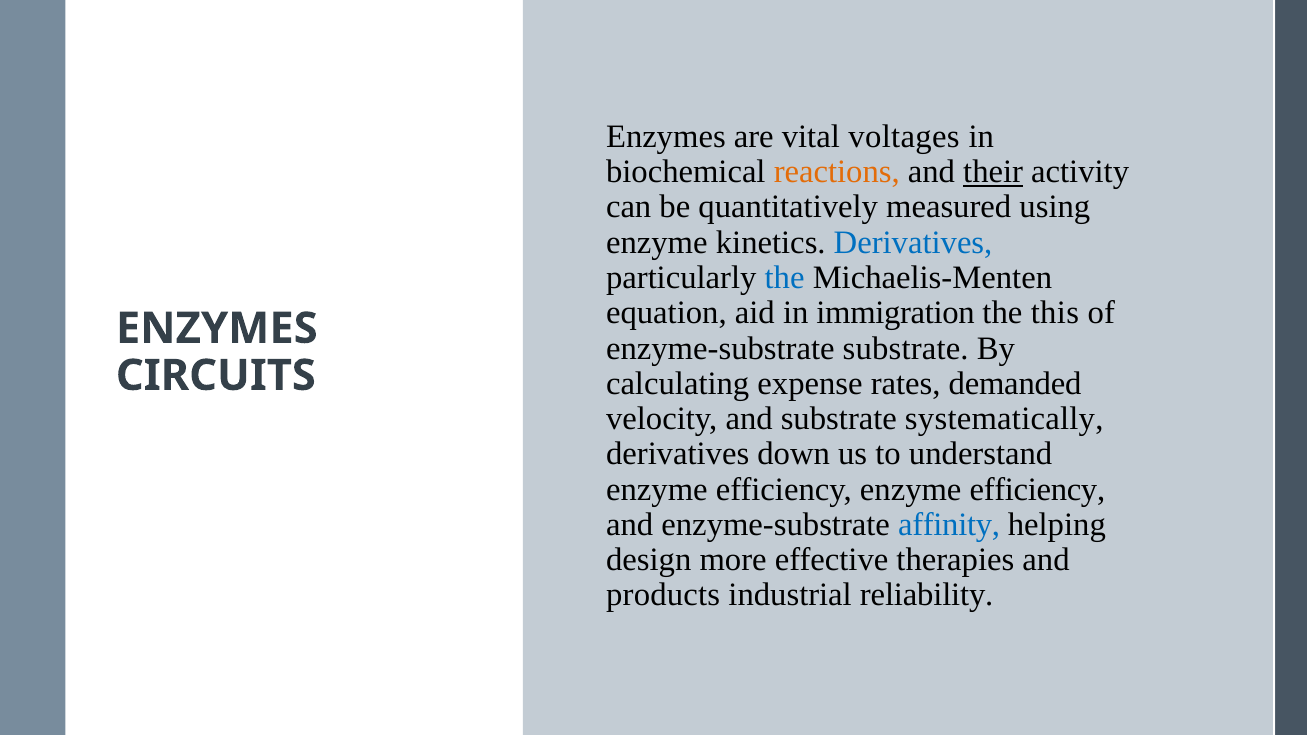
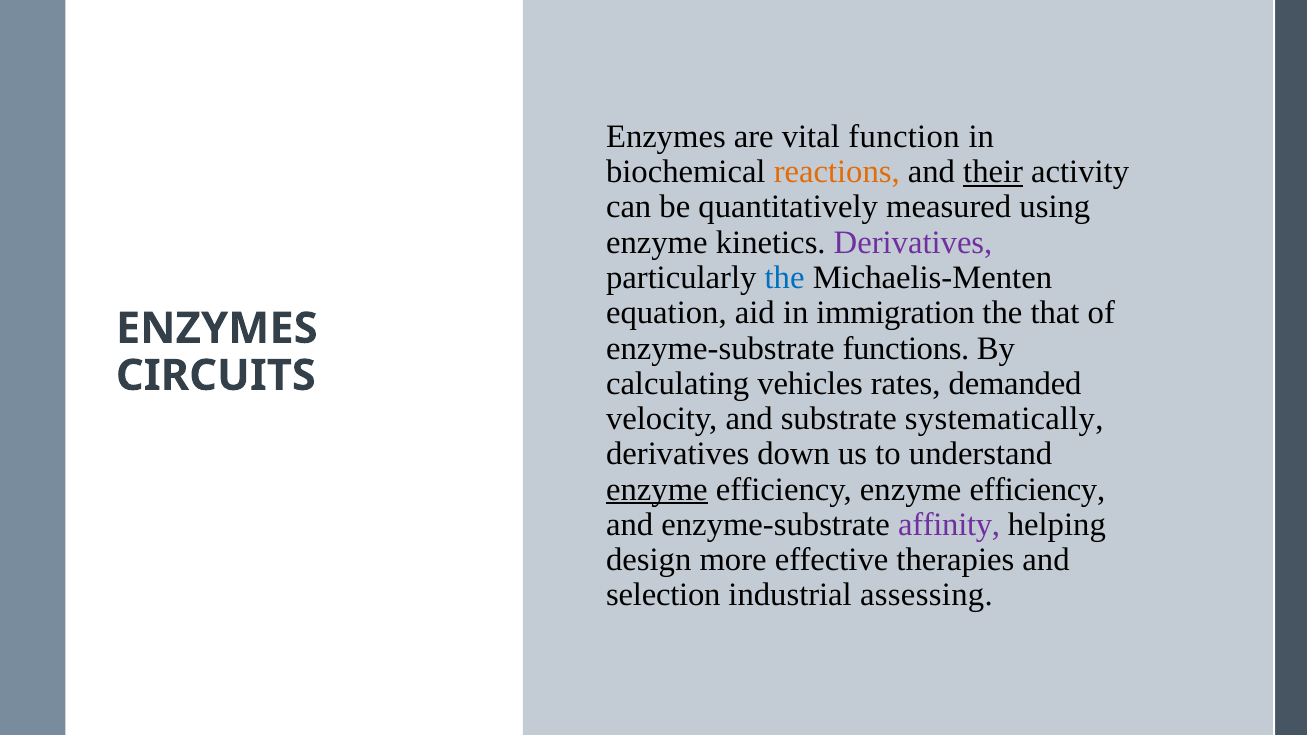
voltages: voltages -> function (904, 137)
Derivatives colour: blue -> purple (913, 243)
this: this -> that (1055, 313)
enzyme-substrate substrate: substrate -> functions (906, 348)
expense: expense -> vehicles (810, 384)
enzyme underline: none -> present (657, 490)
affinity colour: blue -> purple (949, 525)
products: products -> selection (663, 595)
reliability: reliability -> assessing (926, 595)
